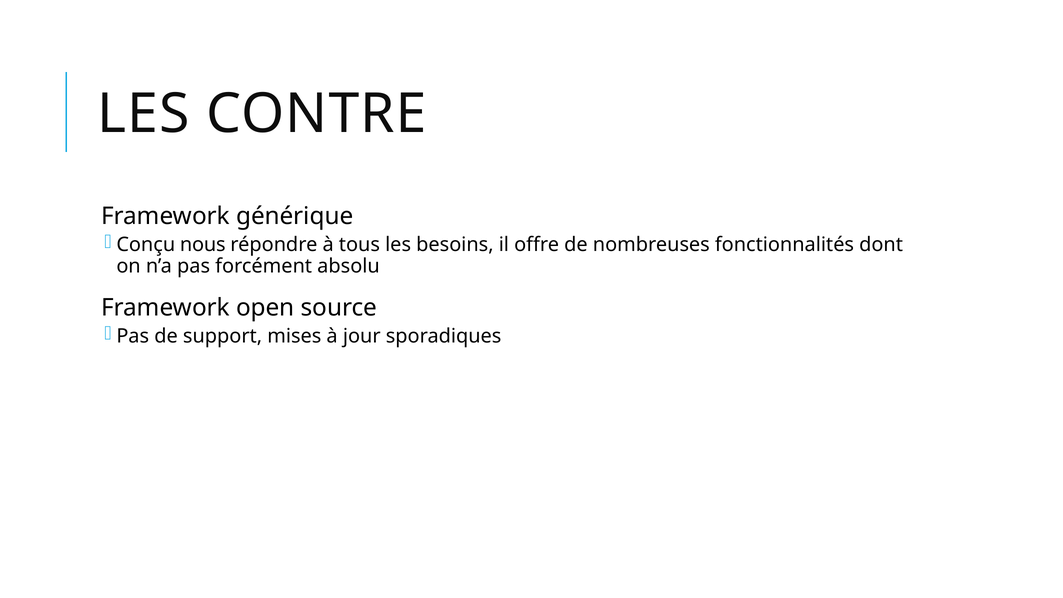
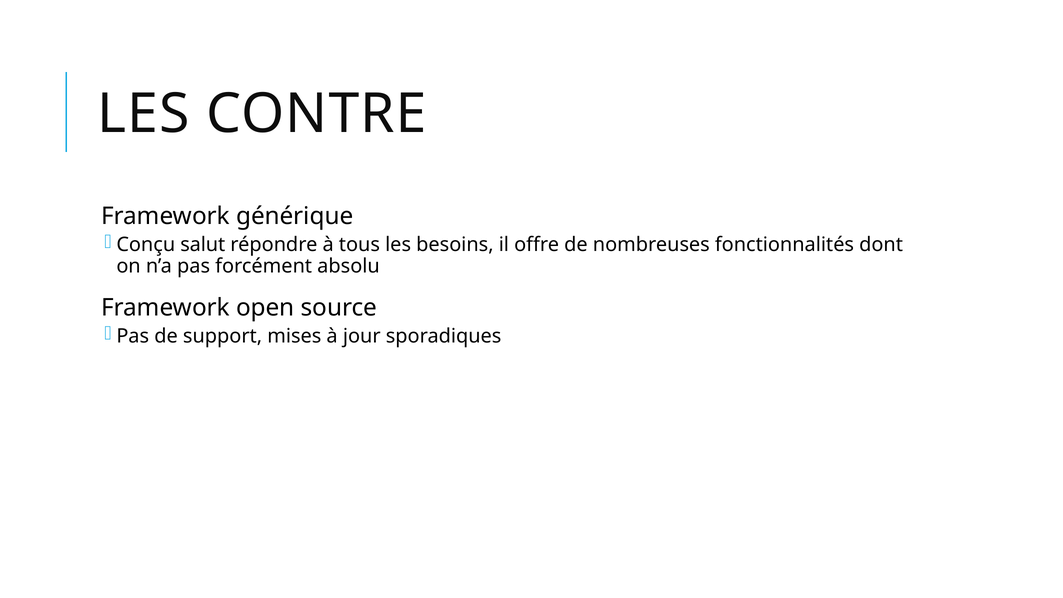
nous: nous -> salut (203, 245)
